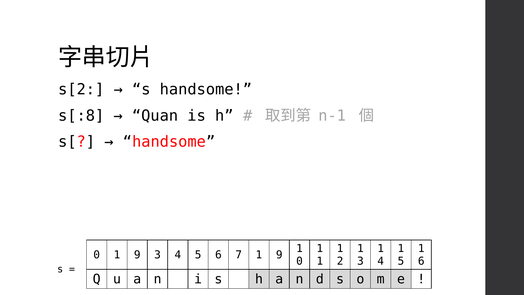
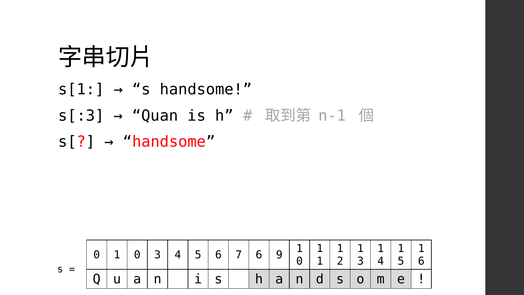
s[2: s[2 -> s[1 (81, 89)
s[:8: s[:8 -> s[:3 (81, 116)
0 1 9: 9 -> 0 (137, 255)
7 1: 1 -> 6 (259, 255)
